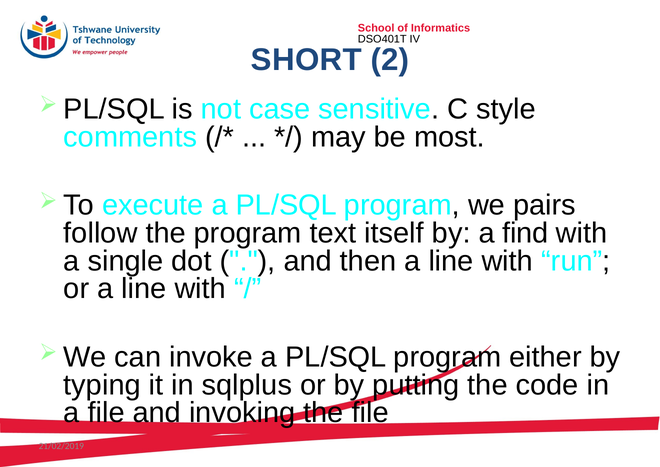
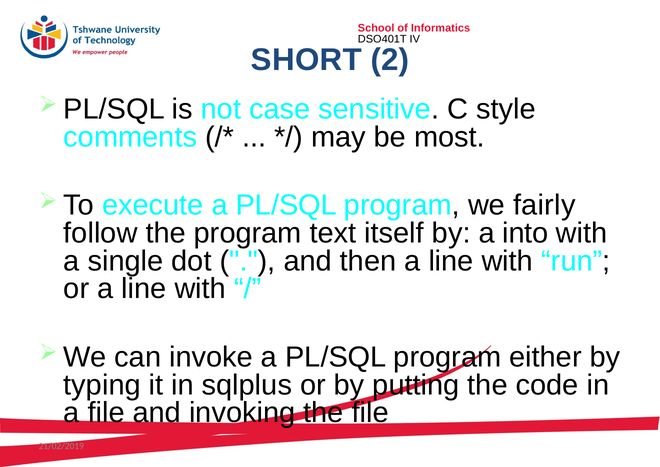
pairs: pairs -> fairly (544, 205)
find: find -> into (525, 233)
